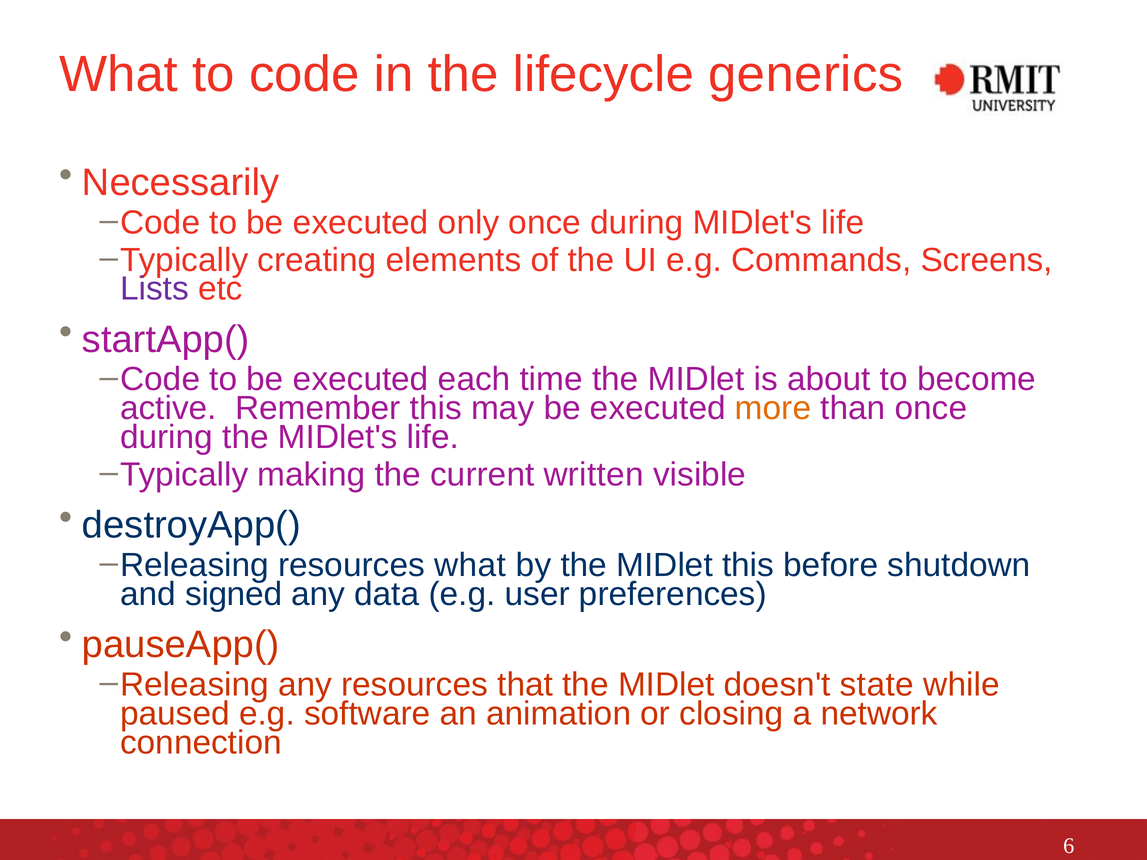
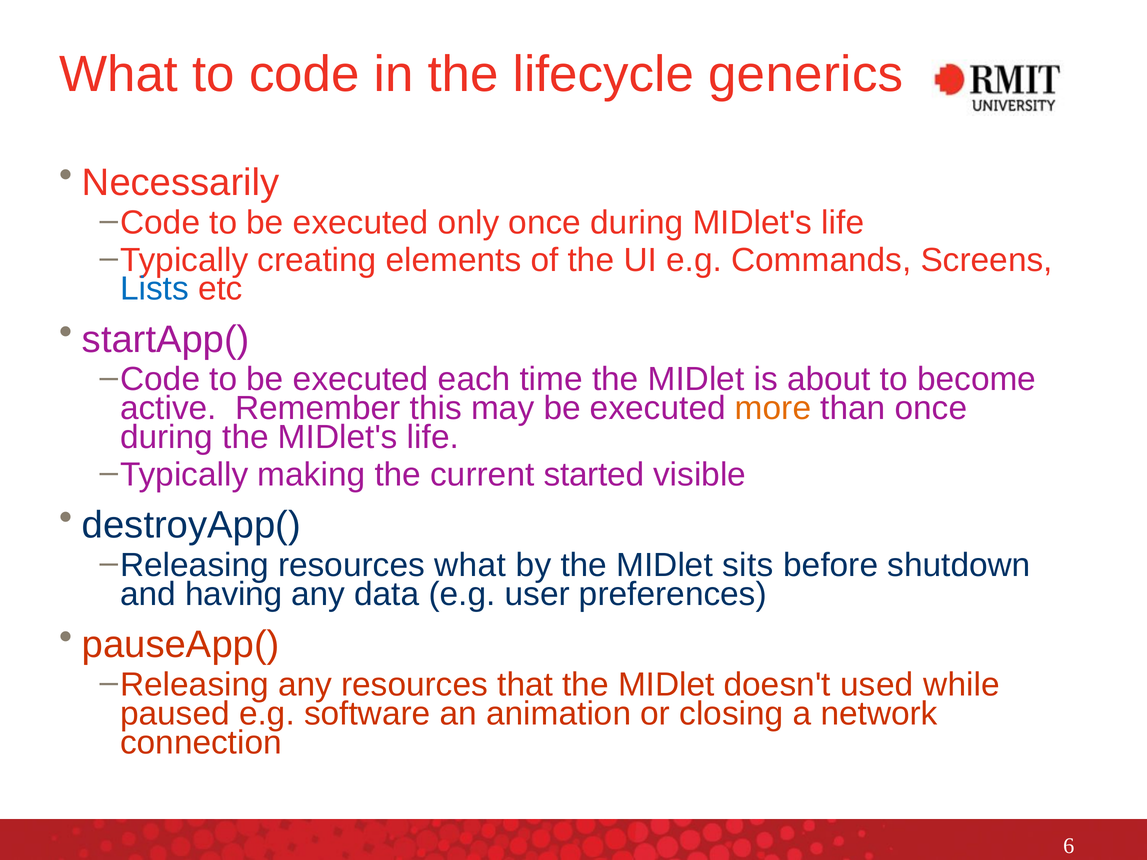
Lists colour: purple -> blue (155, 289)
written: written -> started (594, 475)
MIDlet this: this -> sits (748, 565)
signed: signed -> having (234, 594)
state: state -> used (877, 685)
